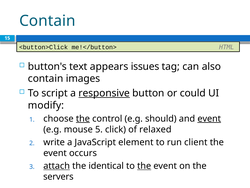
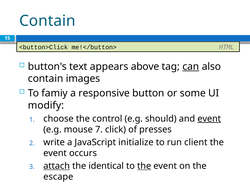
issues: issues -> above (145, 66)
can underline: none -> present (191, 66)
script: script -> famiy (55, 93)
responsive underline: present -> none (104, 93)
could: could -> some (193, 93)
the underline: present -> none (83, 118)
5: 5 -> 7 (99, 129)
relaxed: relaxed -> presses (155, 129)
element: element -> initialize (136, 142)
servers: servers -> escape (58, 176)
